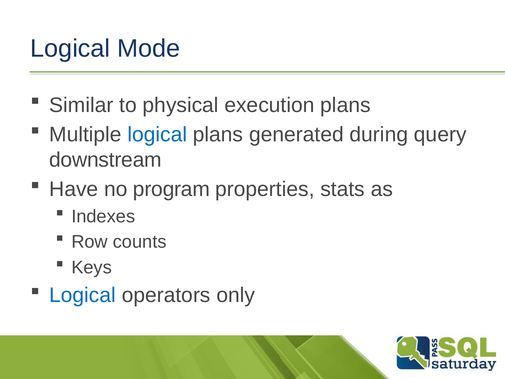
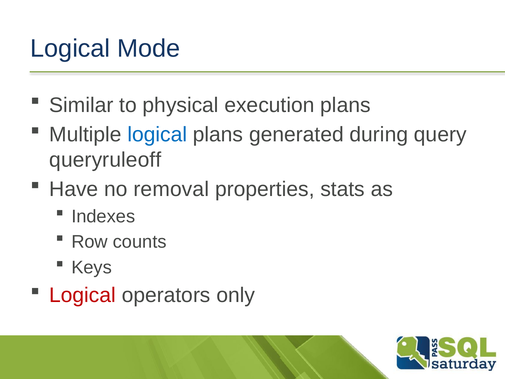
downstream: downstream -> queryruleoff (105, 160)
program: program -> removal (171, 189)
Logical colour: blue -> red (83, 295)
